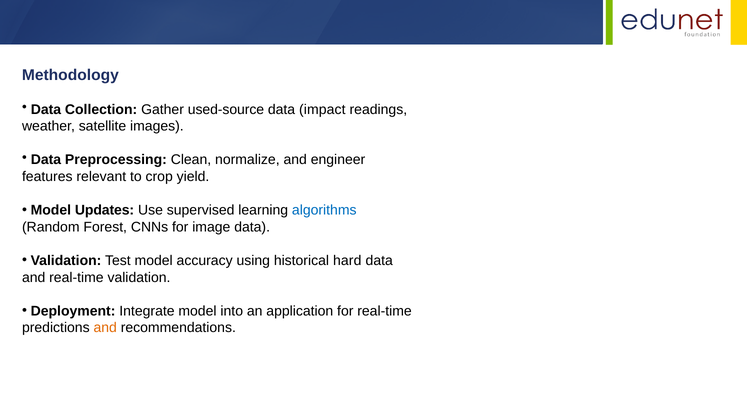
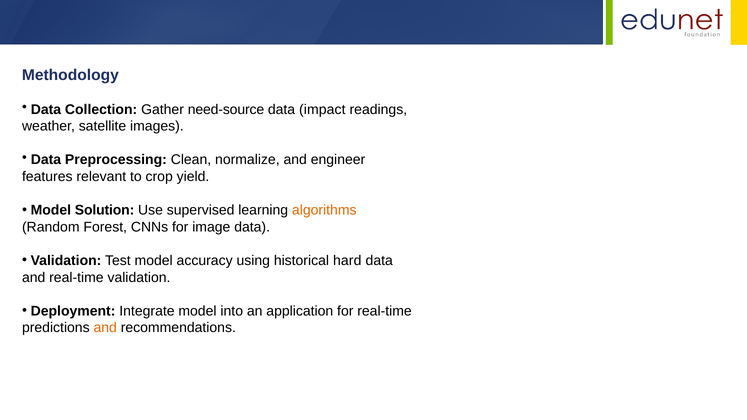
used-source: used-source -> need-source (226, 109)
Updates: Updates -> Solution (105, 210)
algorithms colour: blue -> orange (324, 210)
